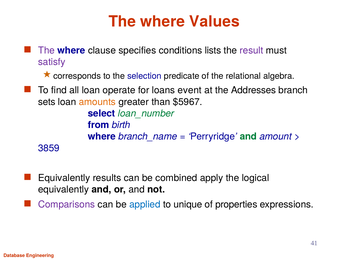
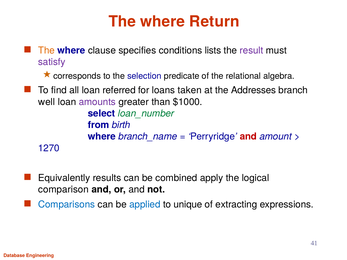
Values: Values -> Return (214, 21)
The colour: purple -> orange (46, 50)
operate: operate -> referred (119, 90)
event: event -> taken (190, 90)
sets: sets -> well (47, 102)
amounts colour: orange -> purple (97, 102)
$5967: $5967 -> $1000 (188, 102)
and colour: green -> red (248, 137)
3859: 3859 -> 1270 (49, 148)
equivalently: equivalently -> comparison (63, 190)
Comparisons colour: purple -> blue (67, 205)
properties: properties -> extracting (236, 205)
